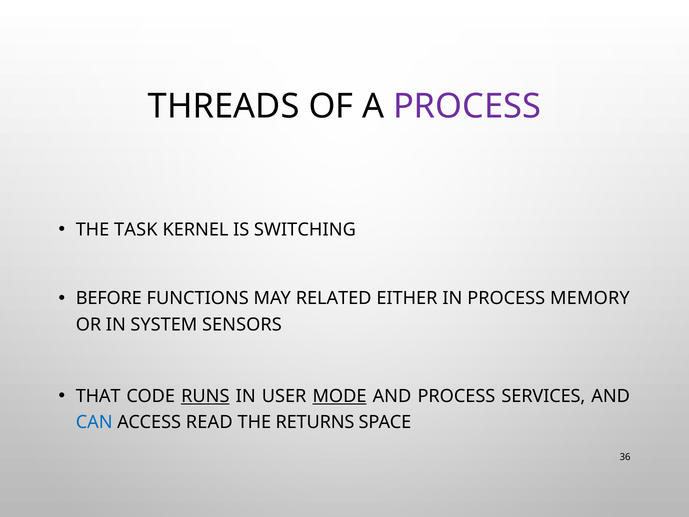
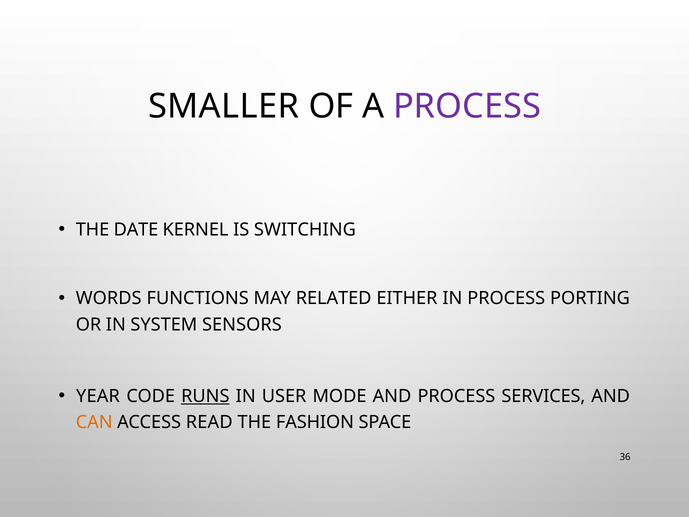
THREADS: THREADS -> SMALLER (224, 106)
TASK: TASK -> DATE (136, 230)
BEFORE: BEFORE -> WORDS (109, 298)
MEMORY: MEMORY -> PORTING (590, 298)
THAT: THAT -> YEAR (98, 396)
MODE underline: present -> none (340, 396)
CAN colour: blue -> orange (94, 422)
RETURNS: RETURNS -> FASHION (315, 422)
